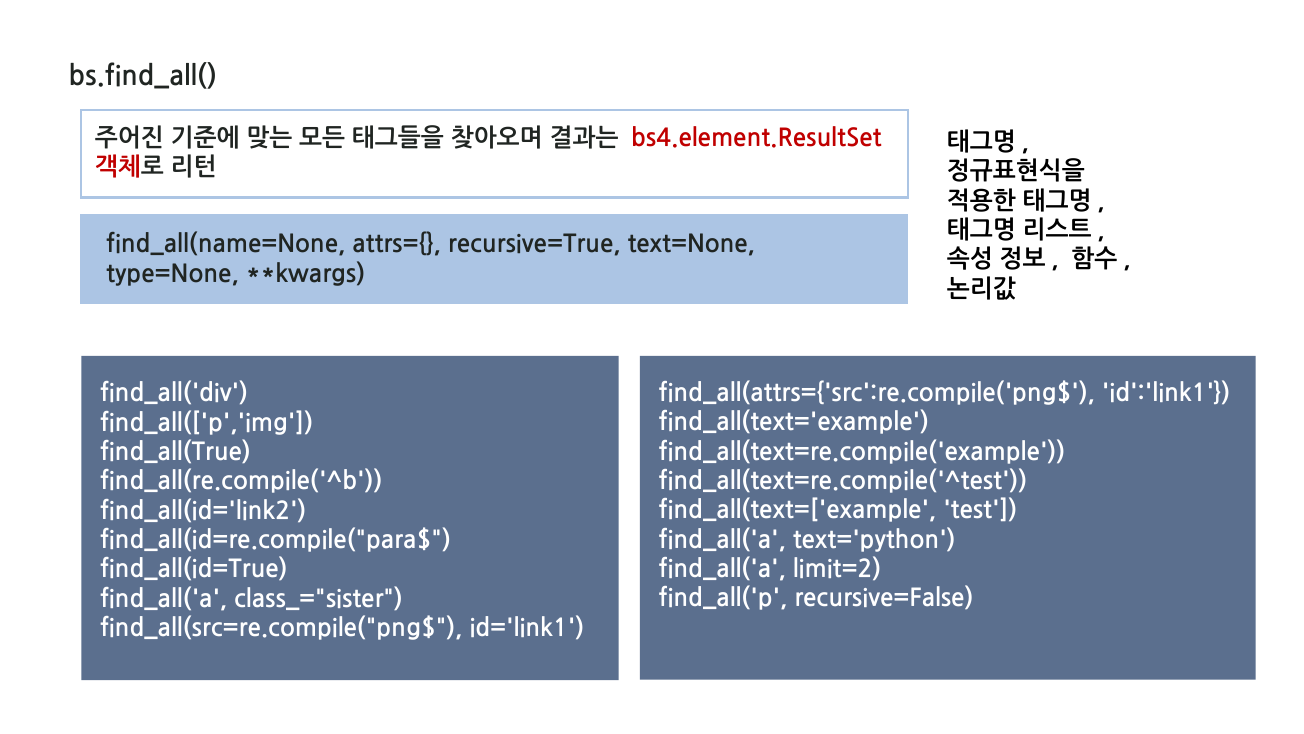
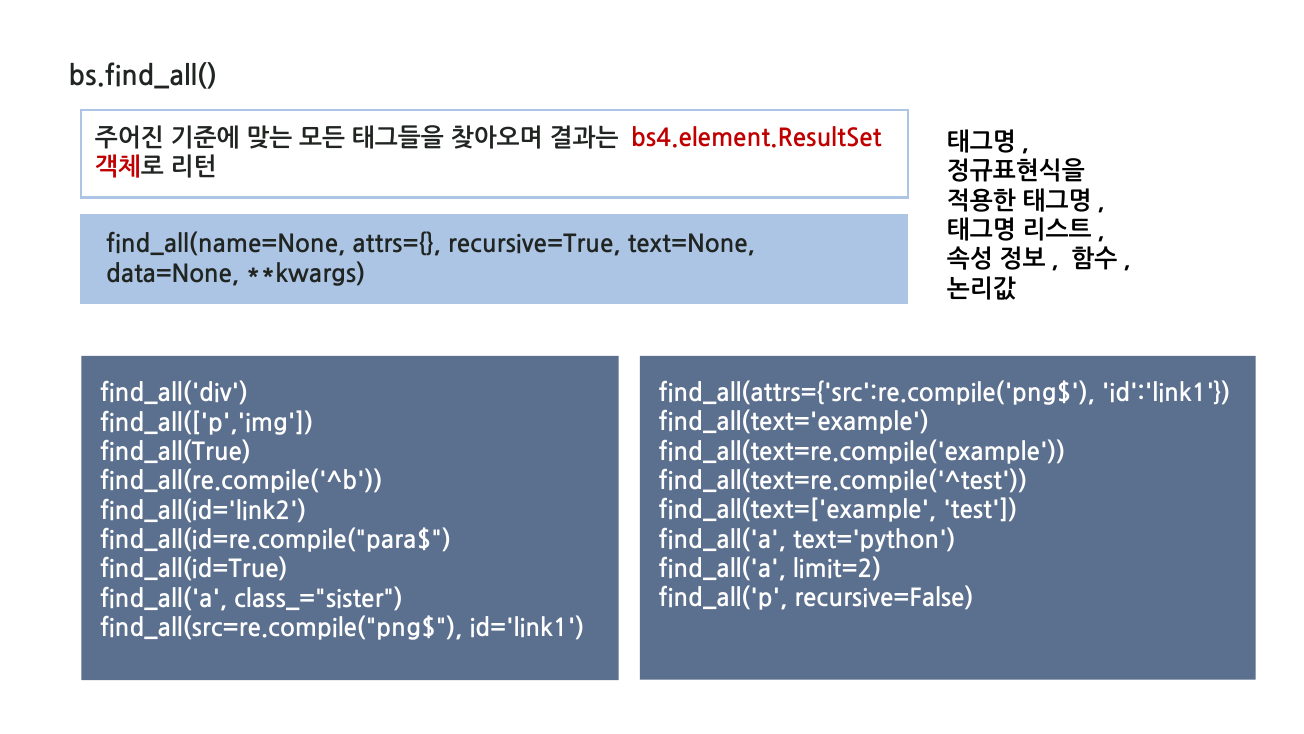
type=None: type=None -> data=None (173, 274)
